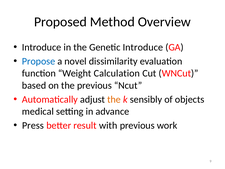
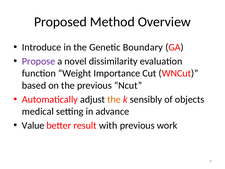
Genetic Introduce: Introduce -> Boundary (143, 47)
Propose colour: blue -> purple (39, 61)
Calculation: Calculation -> Importance (117, 73)
Press: Press -> Value (33, 125)
